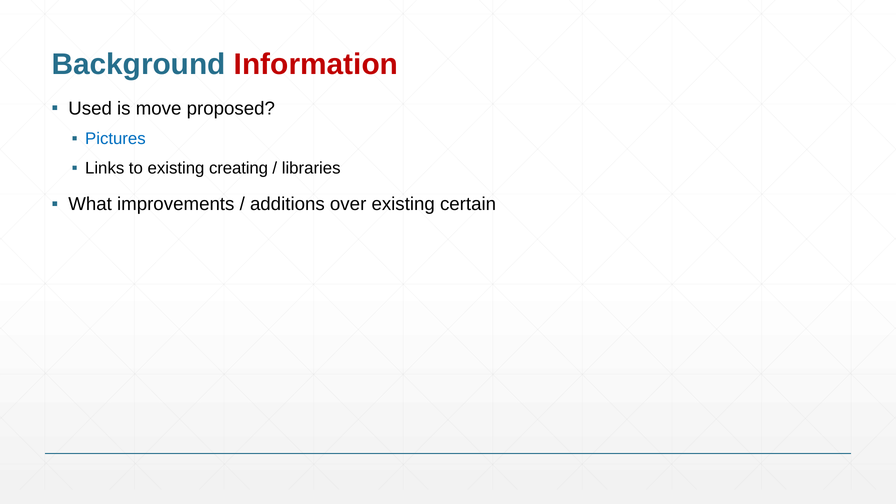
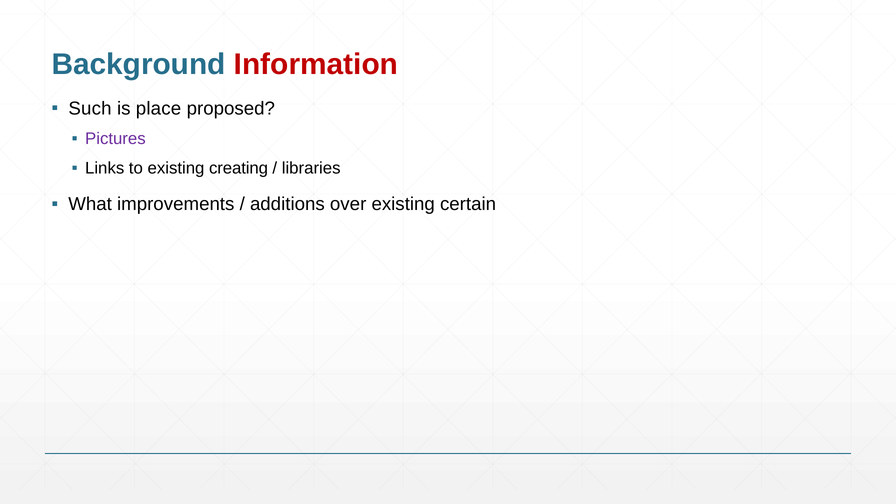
Used: Used -> Such (90, 109)
move: move -> place (159, 109)
Pictures colour: blue -> purple (115, 139)
